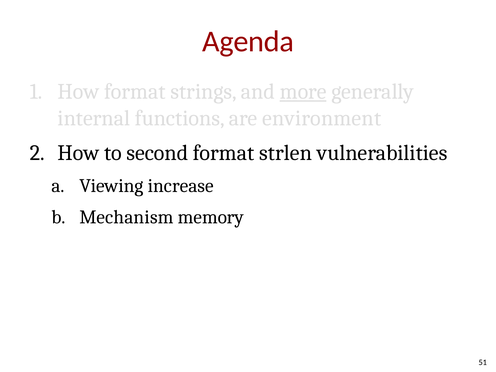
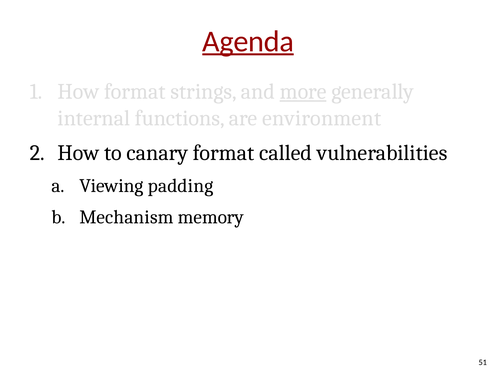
Agenda underline: none -> present (248, 41)
second: second -> canary (157, 153)
strlen: strlen -> called (286, 153)
increase: increase -> padding (181, 186)
